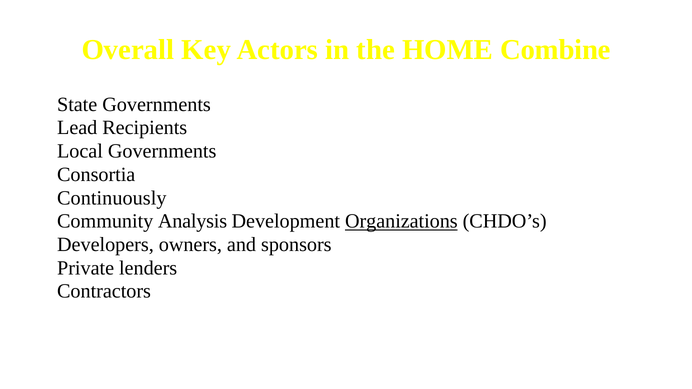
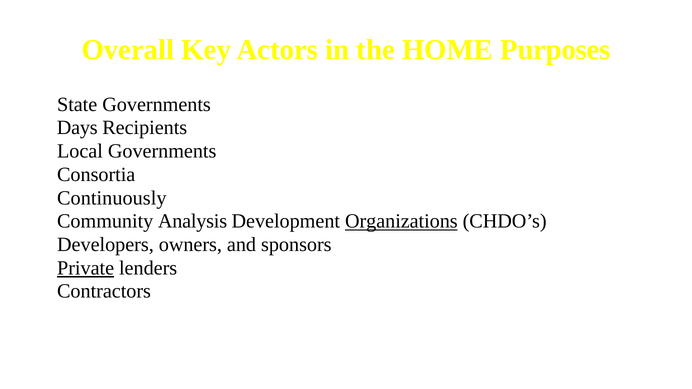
Combine: Combine -> Purposes (555, 50)
Lead: Lead -> Days (77, 128)
Private underline: none -> present (86, 268)
